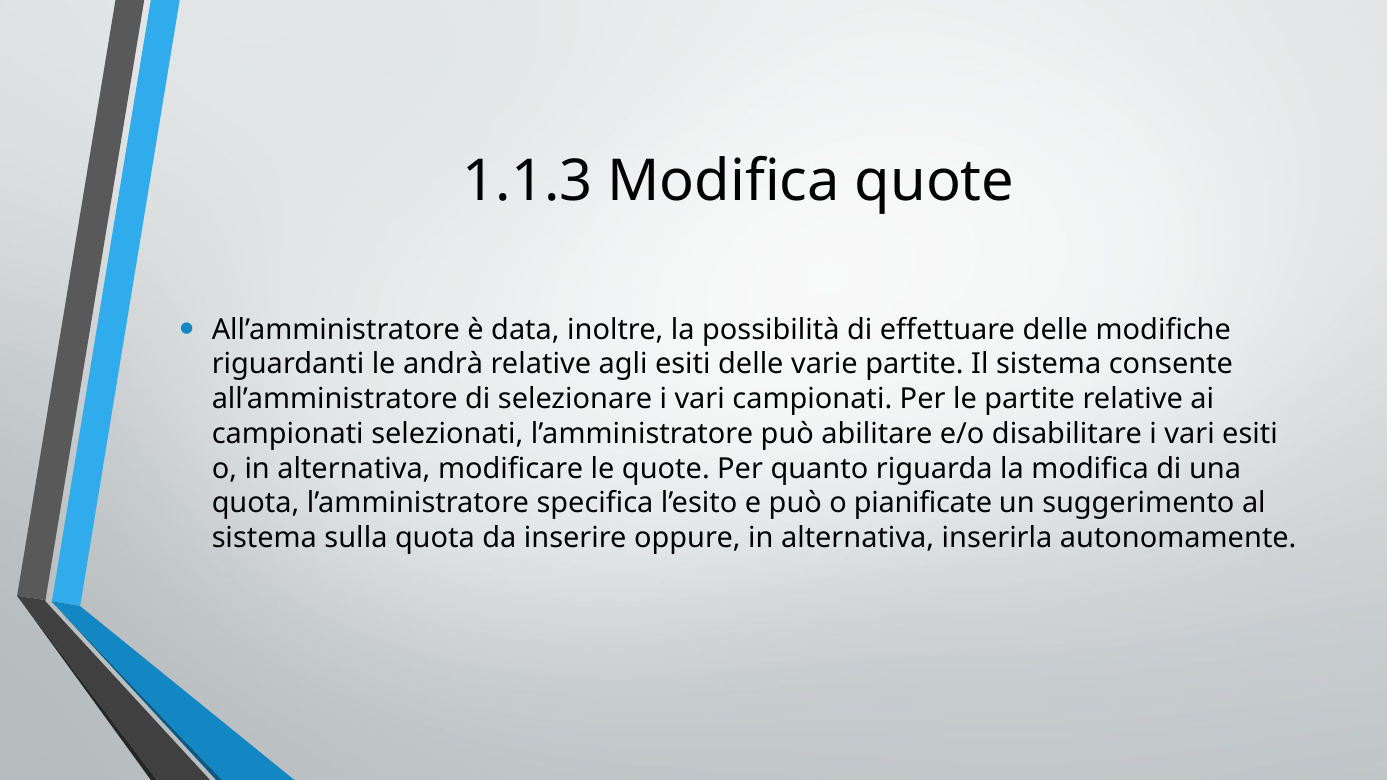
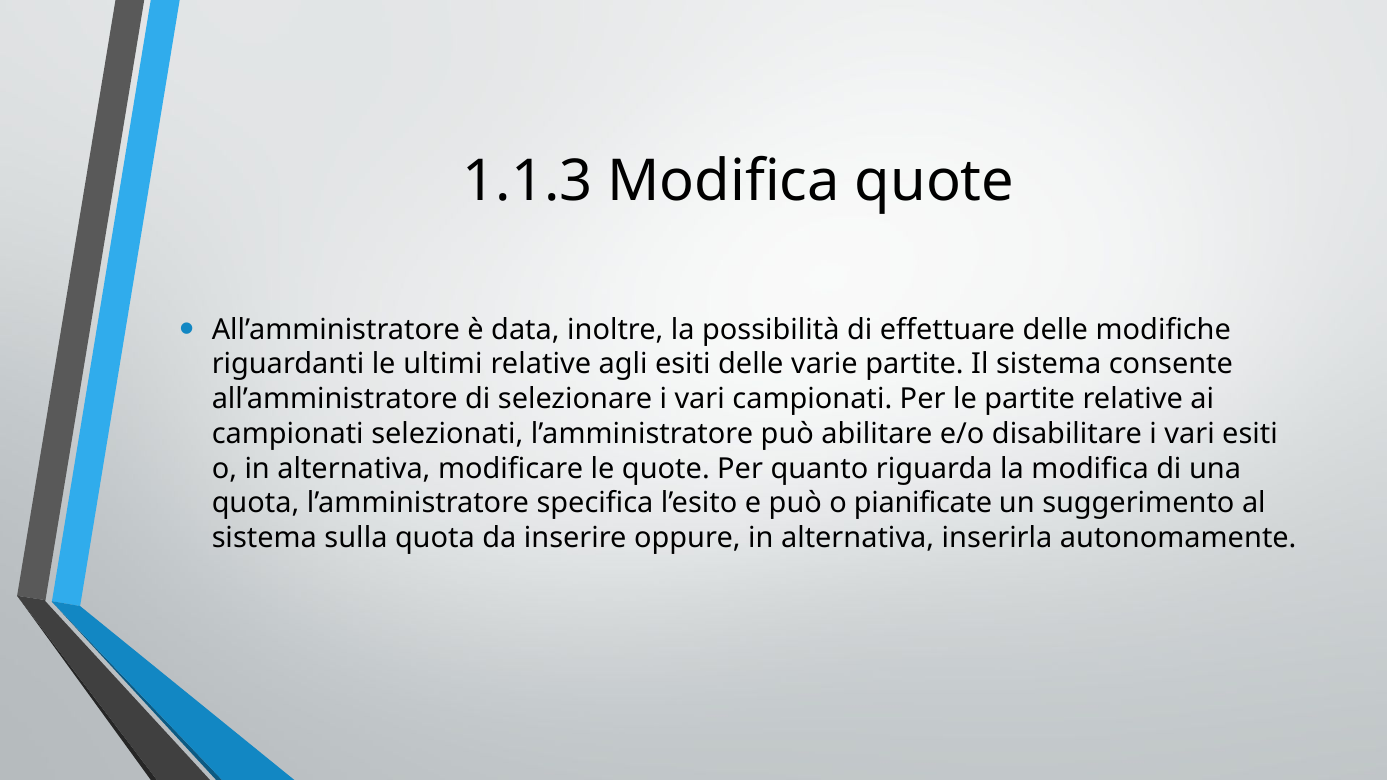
andrà: andrà -> ultimi (443, 364)
